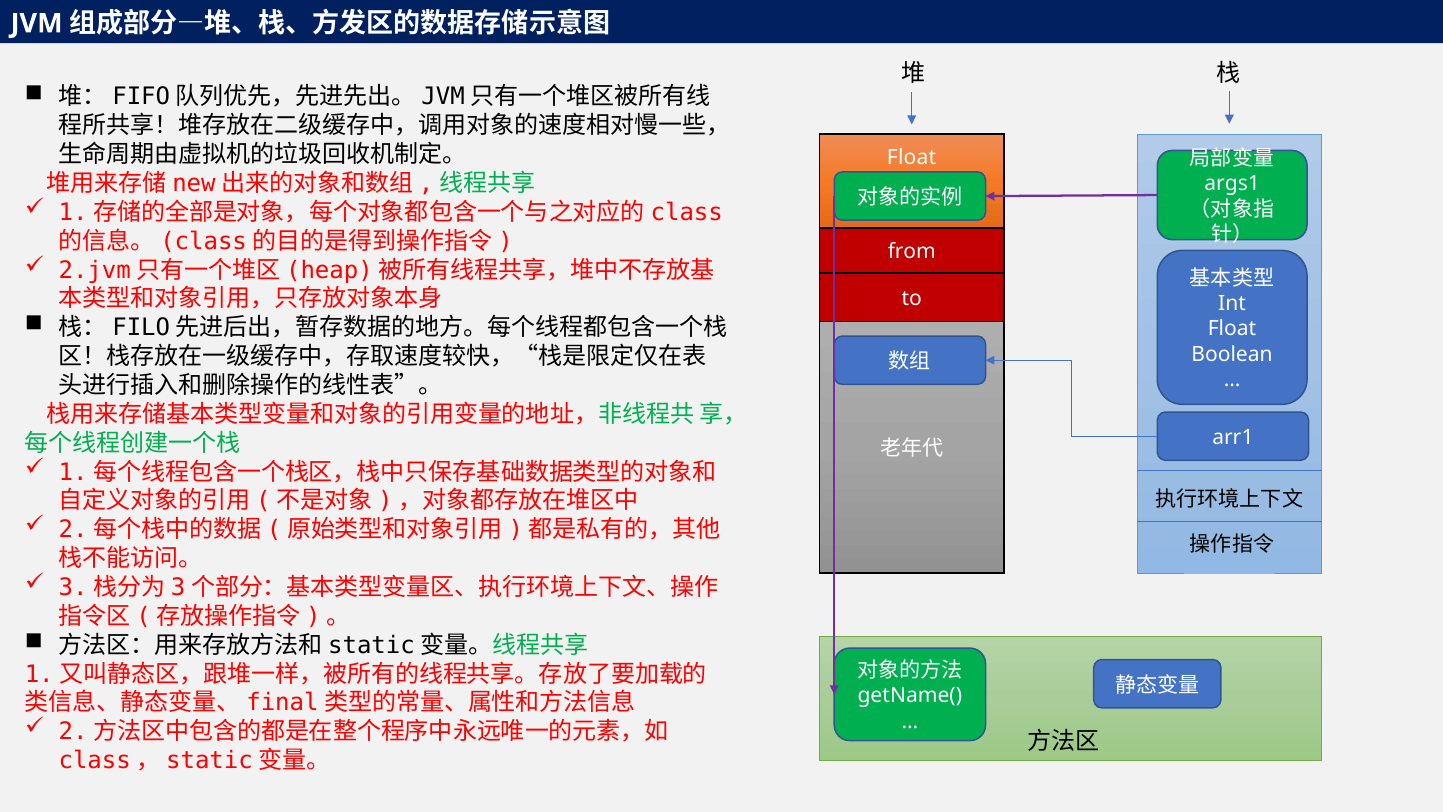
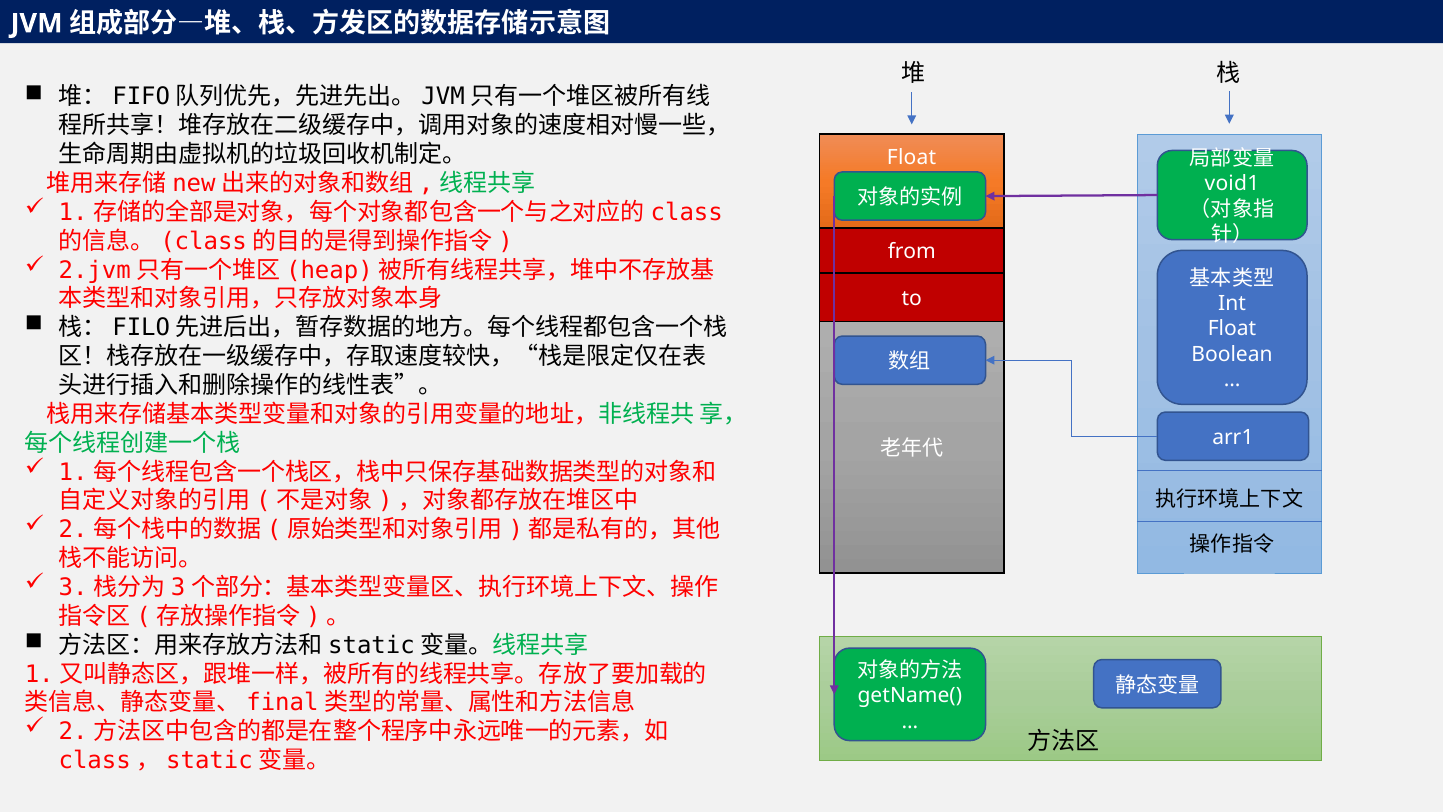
args1: args1 -> void1 (1232, 184)
